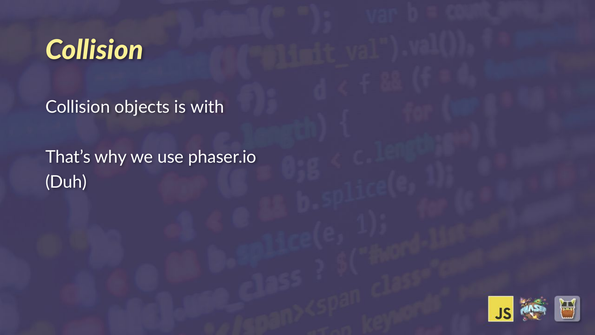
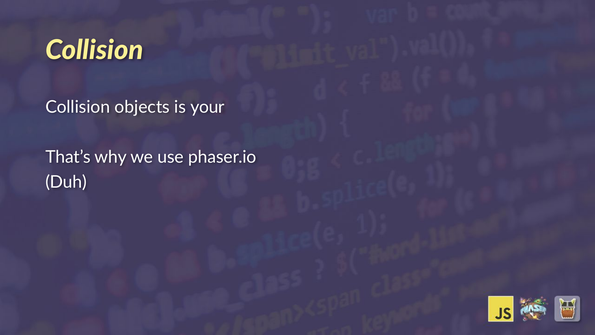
with: with -> your (207, 107)
